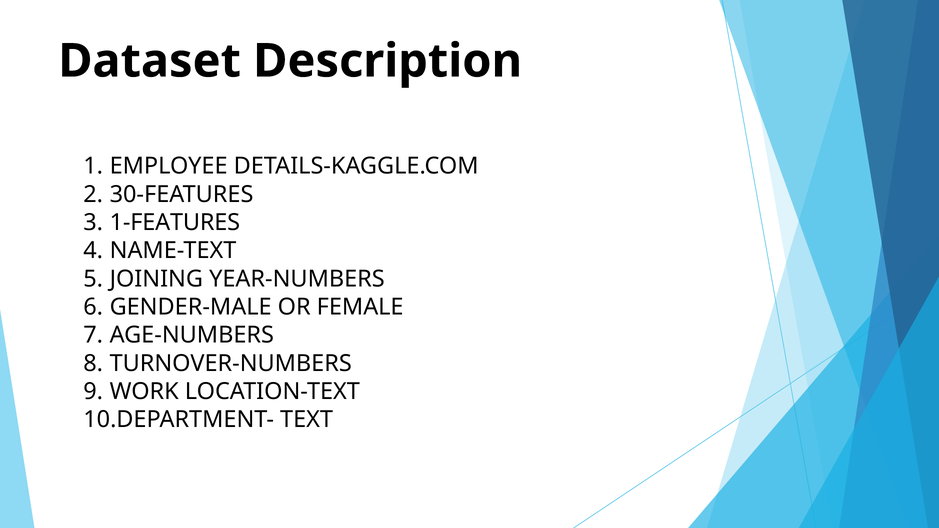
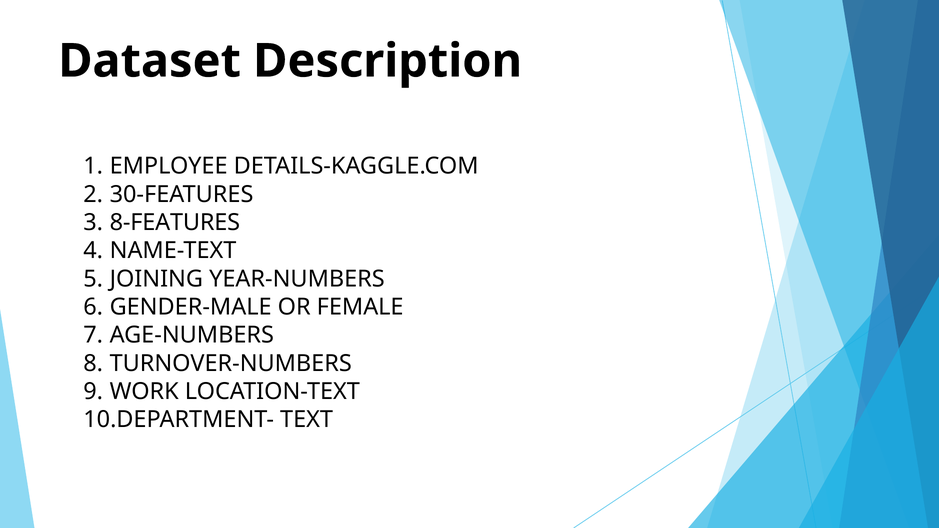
1-FEATURES: 1-FEATURES -> 8-FEATURES (175, 223)
